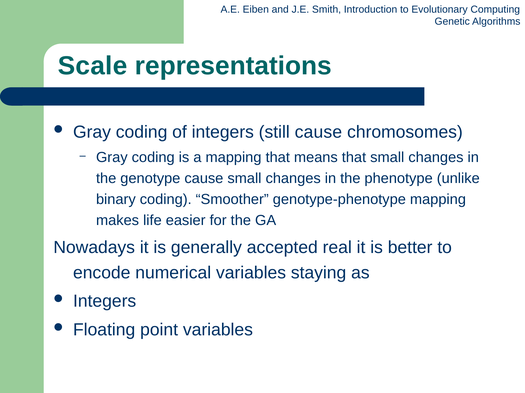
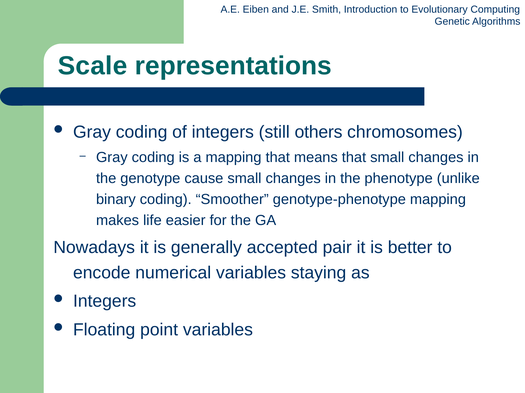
still cause: cause -> others (319, 132)
real: real -> pair (337, 248)
